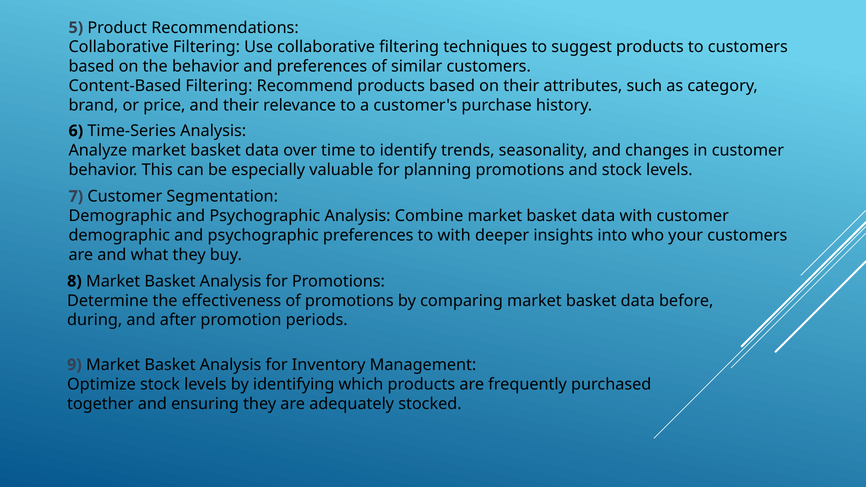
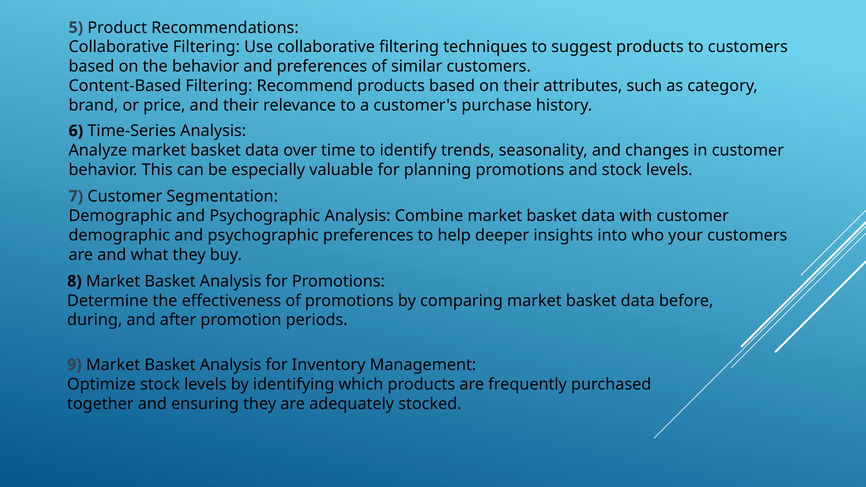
to with: with -> help (454, 235)
